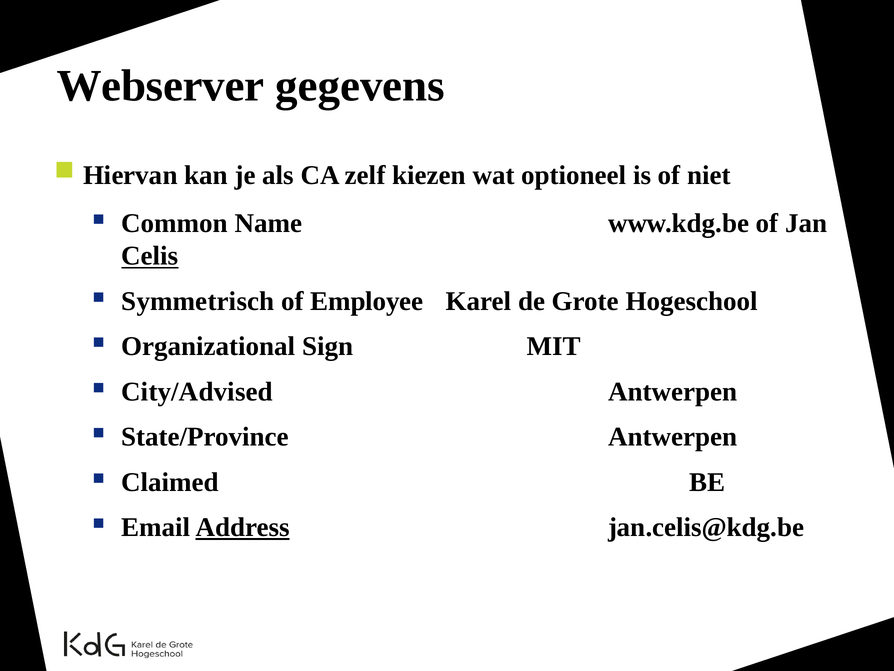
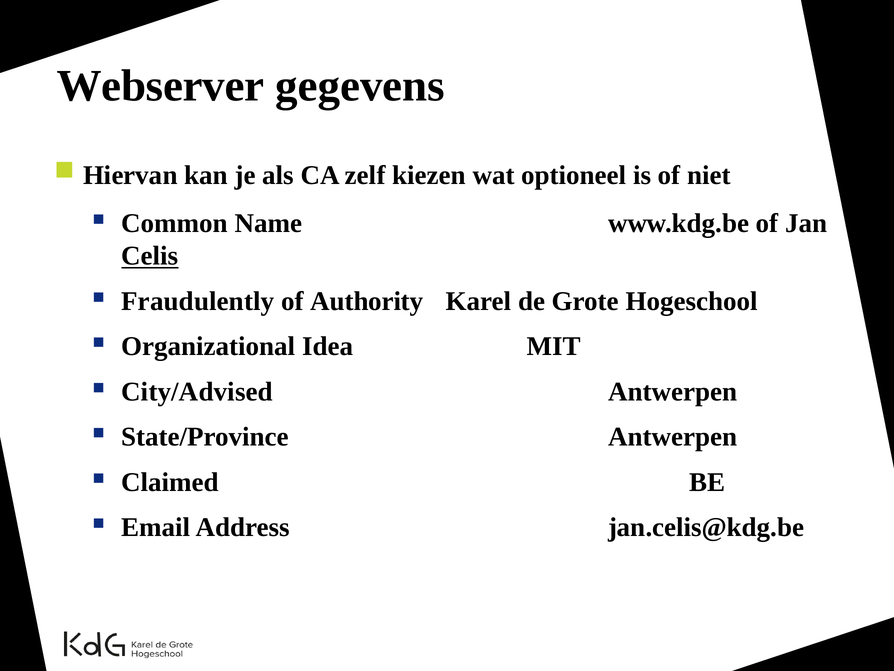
Symmetrisch: Symmetrisch -> Fraudulently (198, 301)
Employee: Employee -> Authority (367, 301)
Sign: Sign -> Idea (328, 346)
Address underline: present -> none (243, 527)
